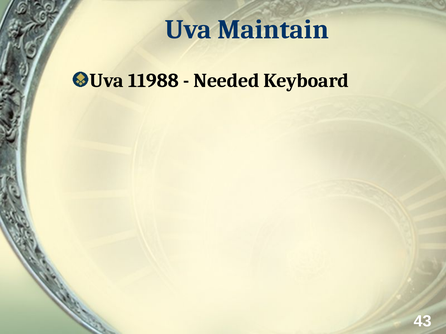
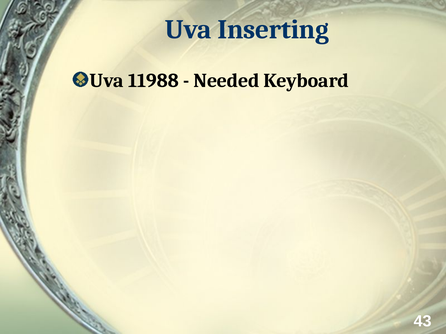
Maintain: Maintain -> Inserting (273, 29)
